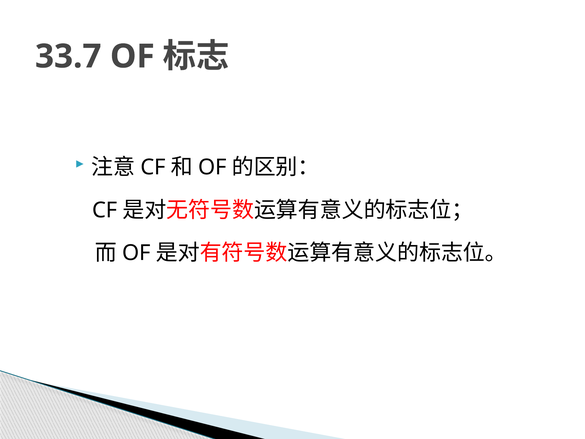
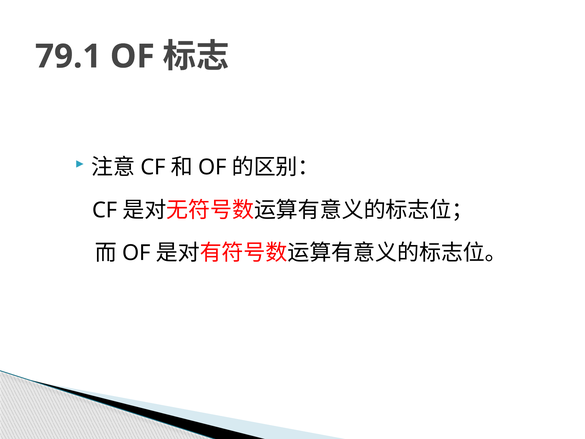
33.7: 33.7 -> 79.1 (68, 56)
